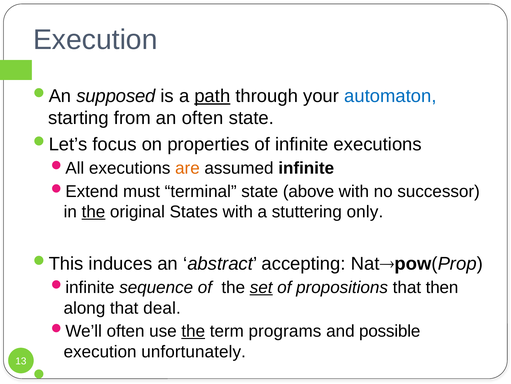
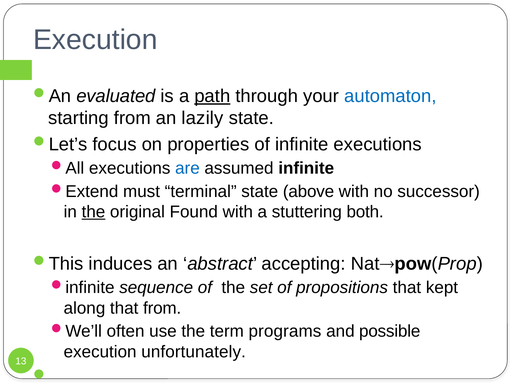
supposed: supposed -> evaluated (116, 96)
an often: often -> lazily (203, 118)
are colour: orange -> blue (187, 168)
States: States -> Found (194, 212)
only: only -> both (365, 212)
set underline: present -> none (261, 287)
then: then -> kept (442, 287)
that deal: deal -> from (162, 308)
the underline: present -> none (193, 331)
